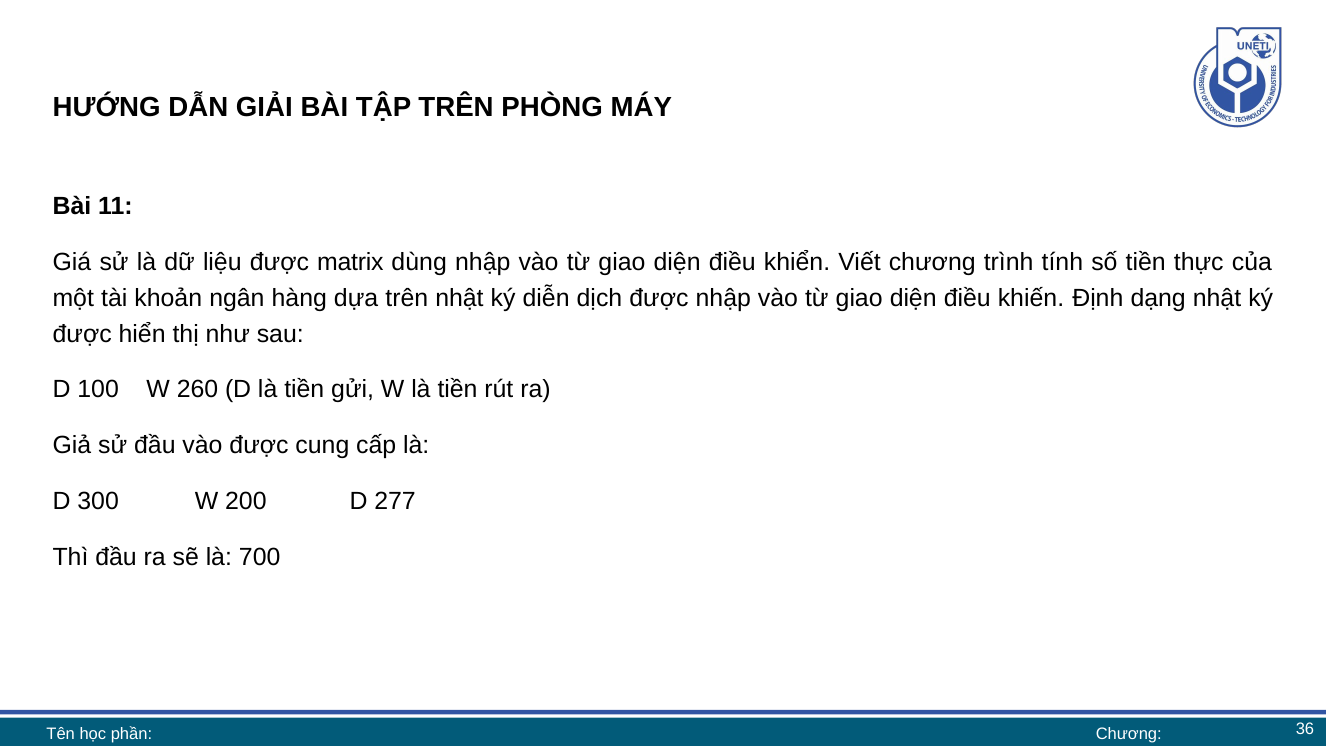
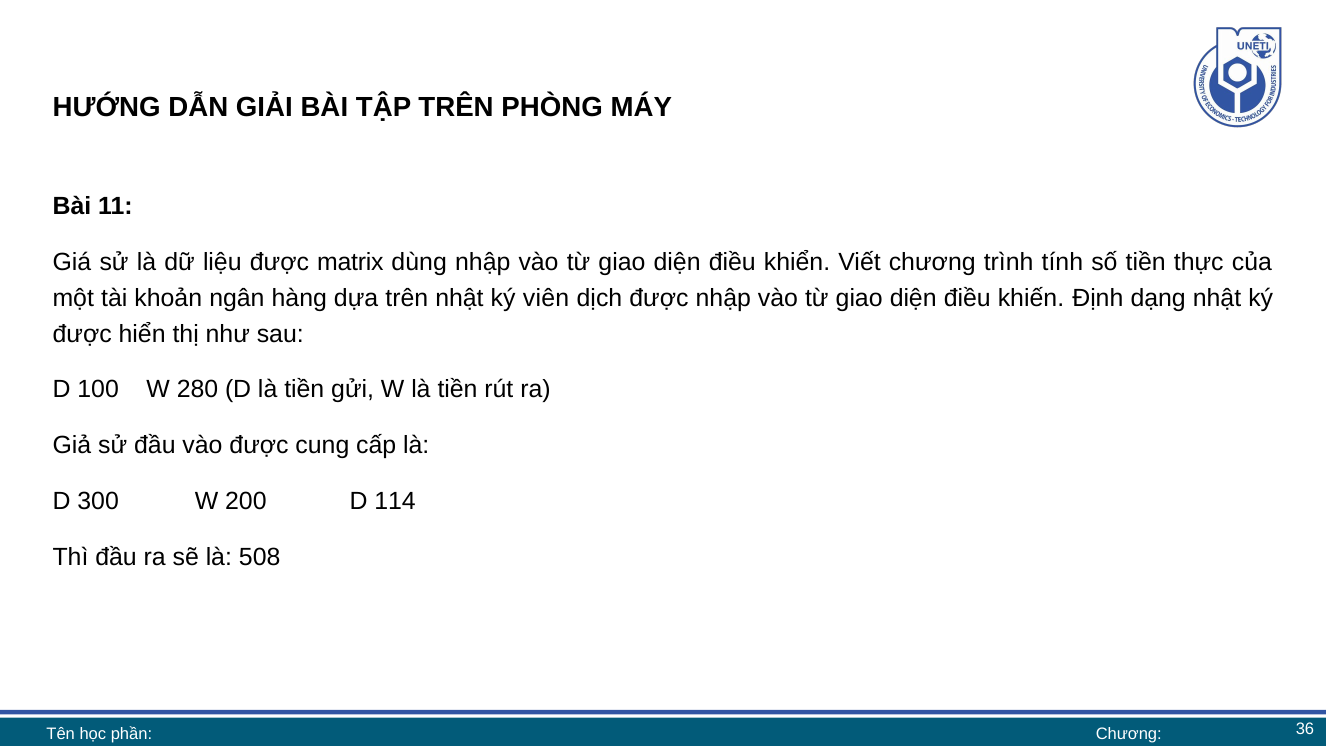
diễn: diễn -> viên (546, 298)
260: 260 -> 280 (198, 390)
277: 277 -> 114 (395, 501)
700: 700 -> 508 (260, 557)
